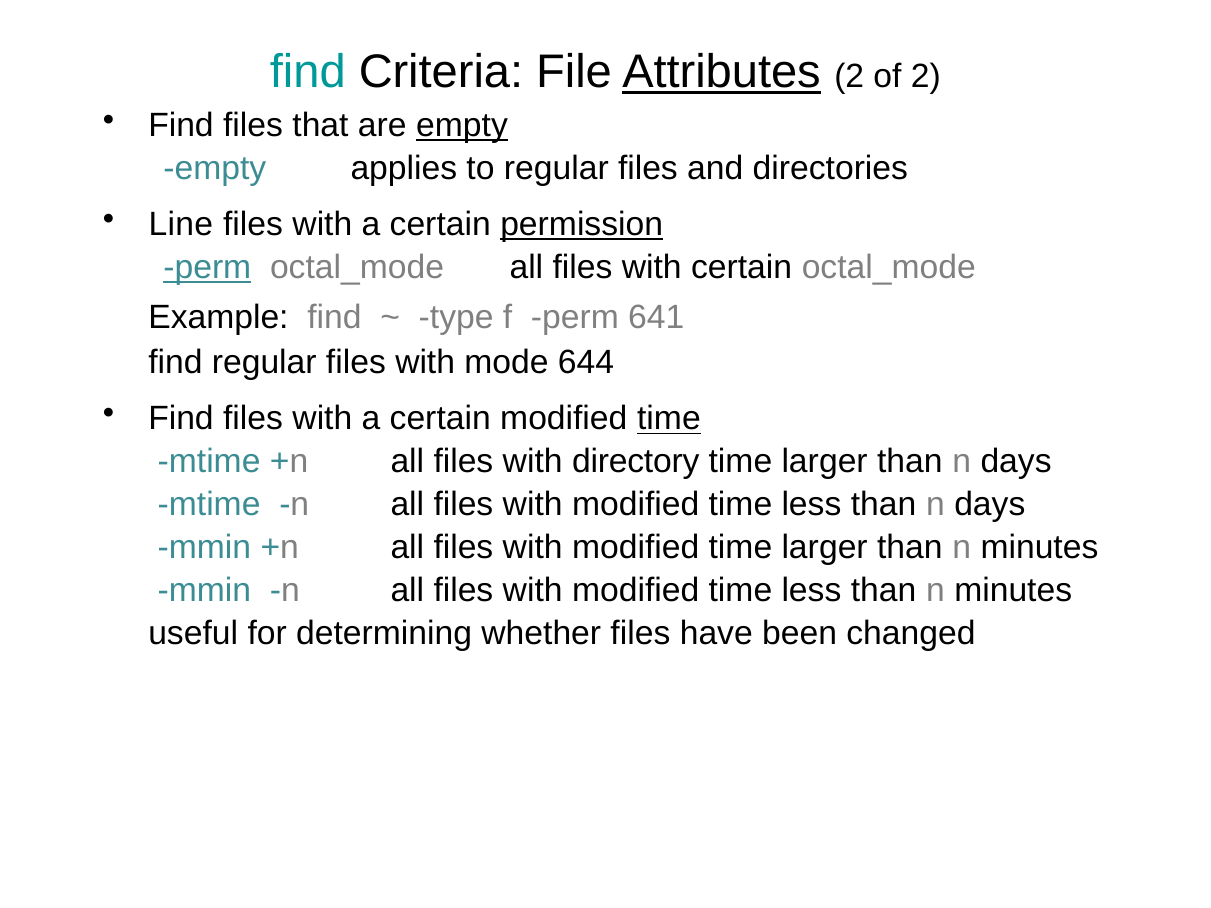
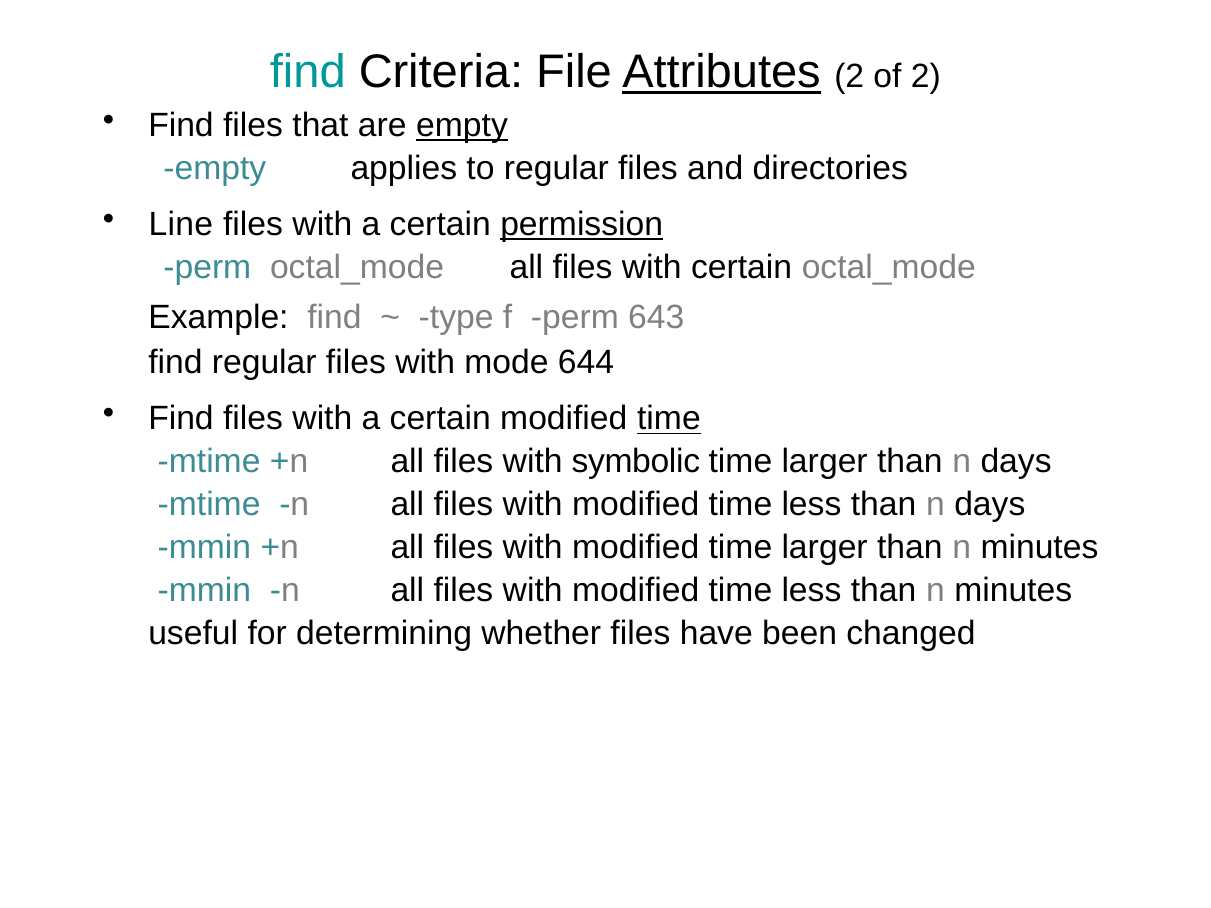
perm underline: present -> none (207, 268)
641: 641 -> 643 (656, 318)
directory: directory -> symbolic (636, 462)
